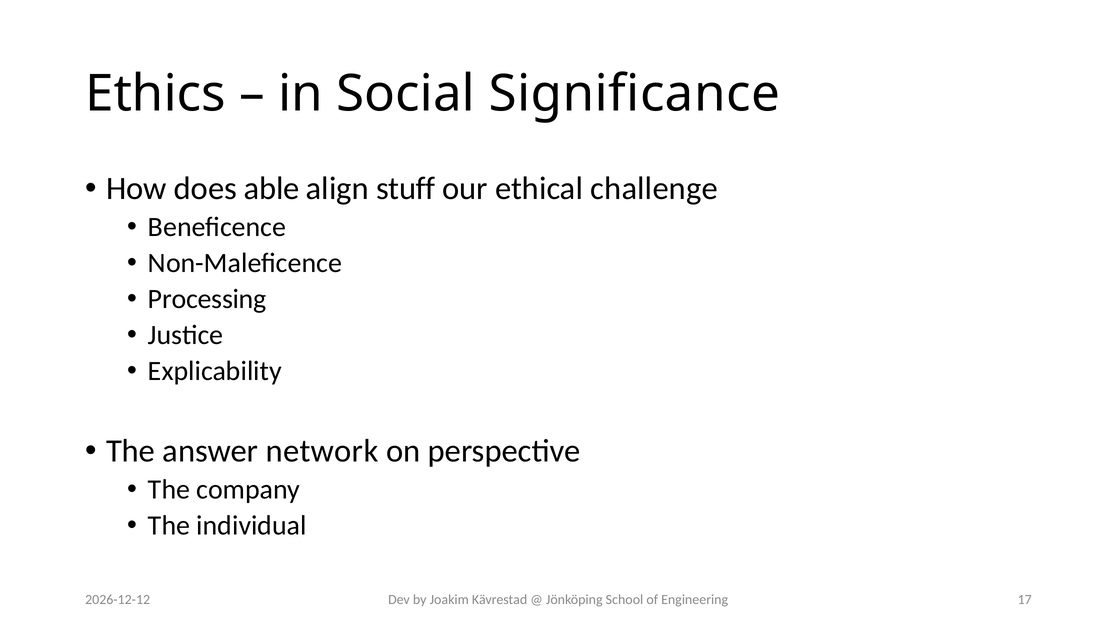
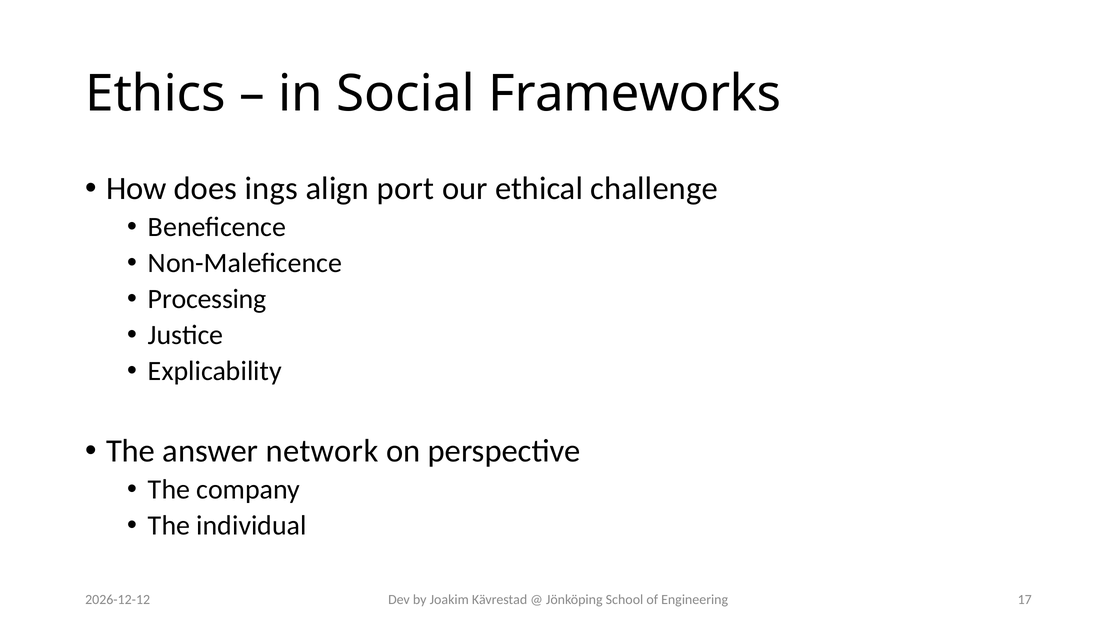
Significance: Significance -> Frameworks (635, 94)
able: able -> ings (271, 189)
stuff: stuff -> port (405, 189)
